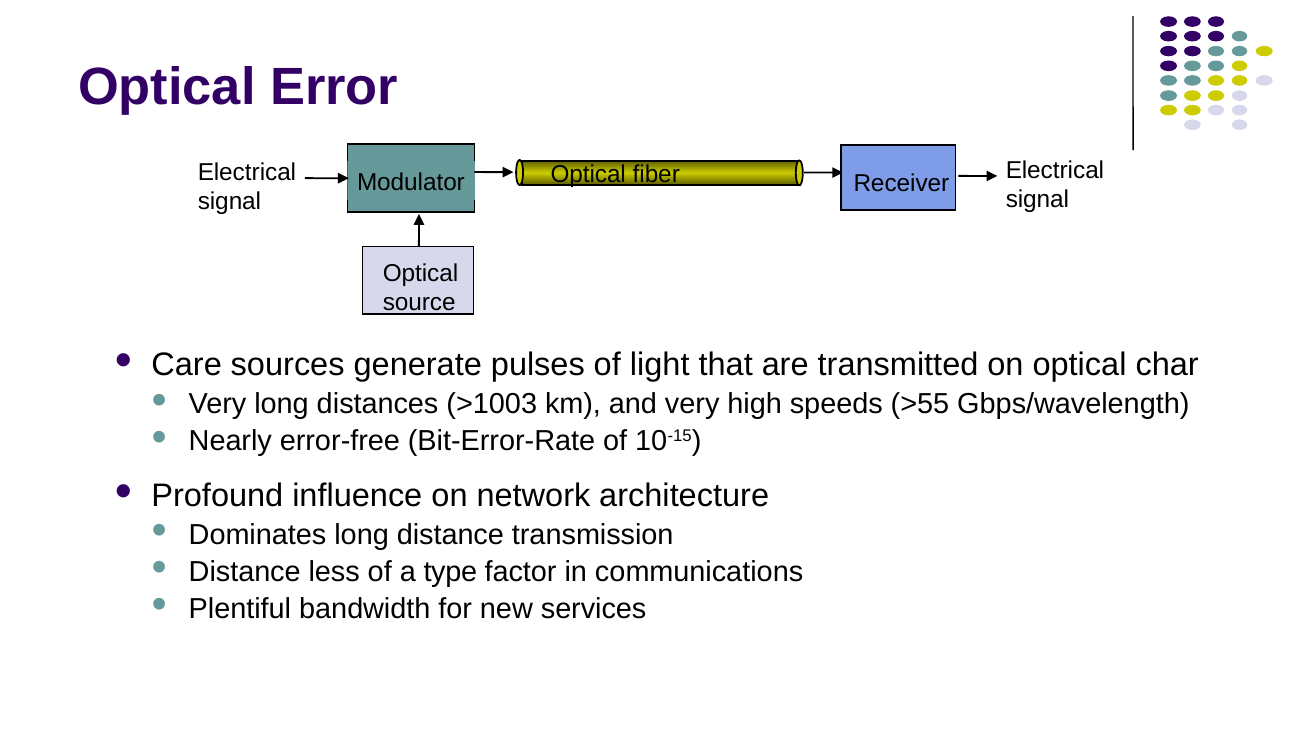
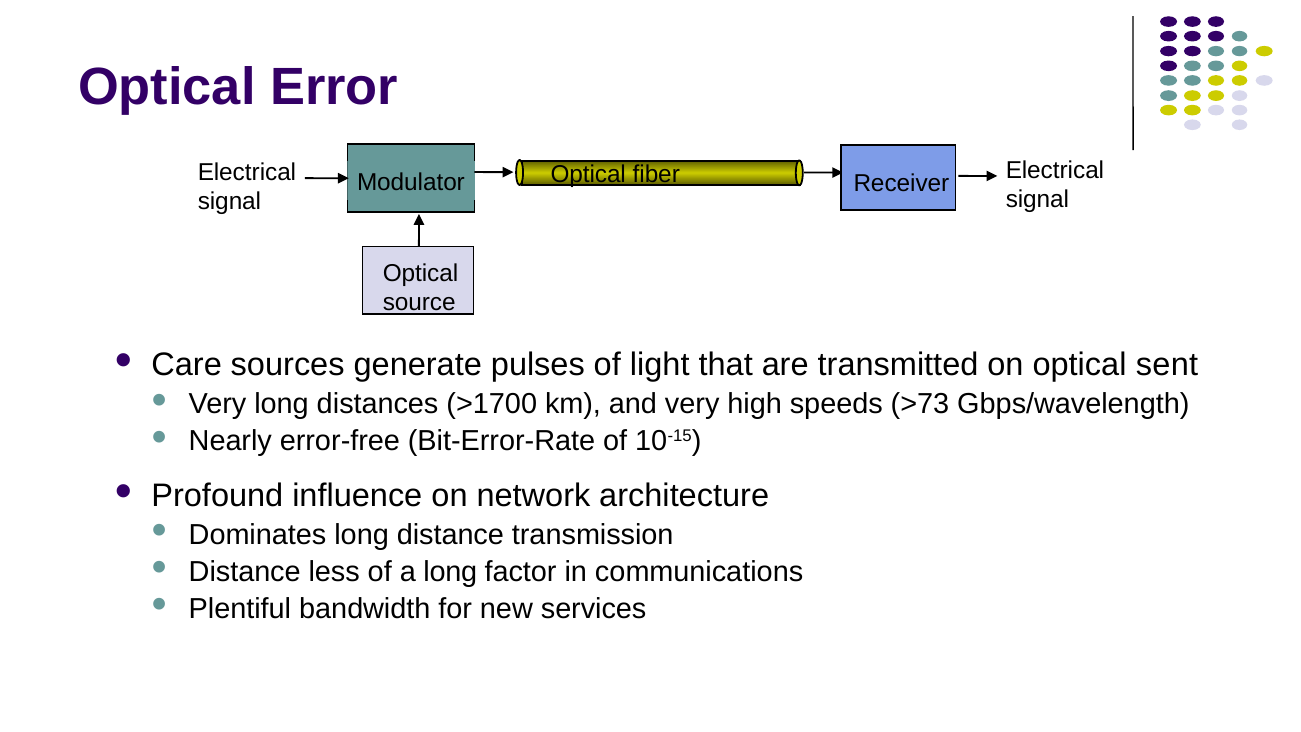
char: char -> sent (1167, 365)
>1003: >1003 -> >1700 (492, 404)
>55: >55 -> >73 (920, 404)
a type: type -> long (450, 572)
